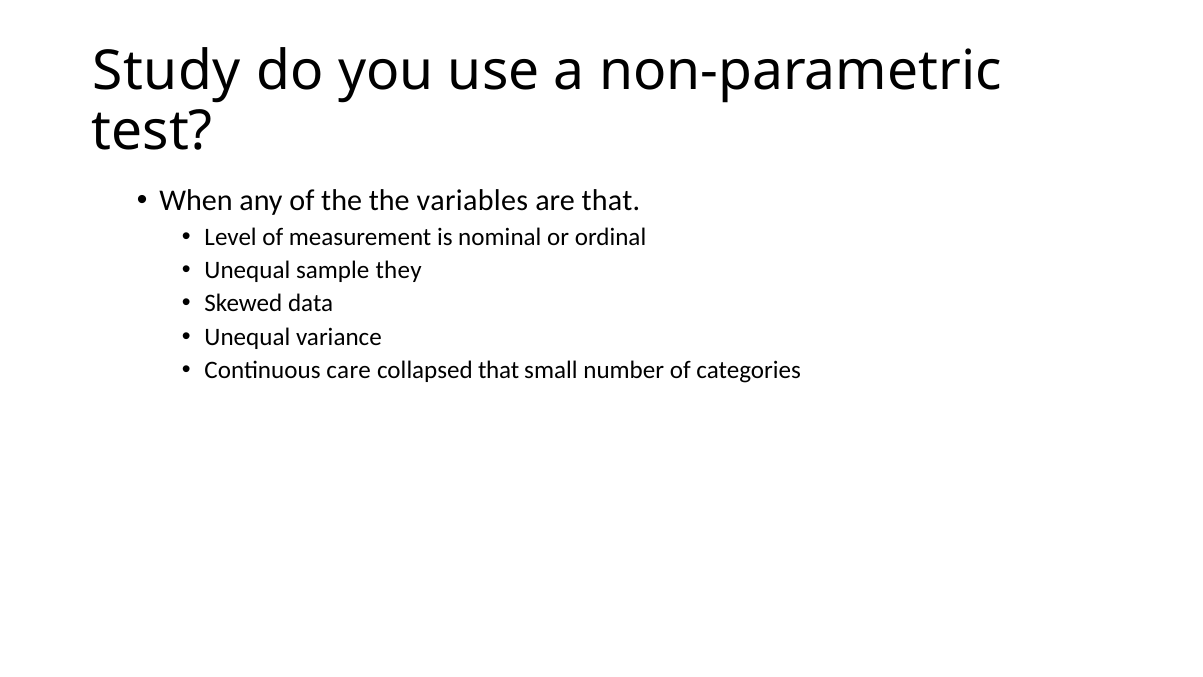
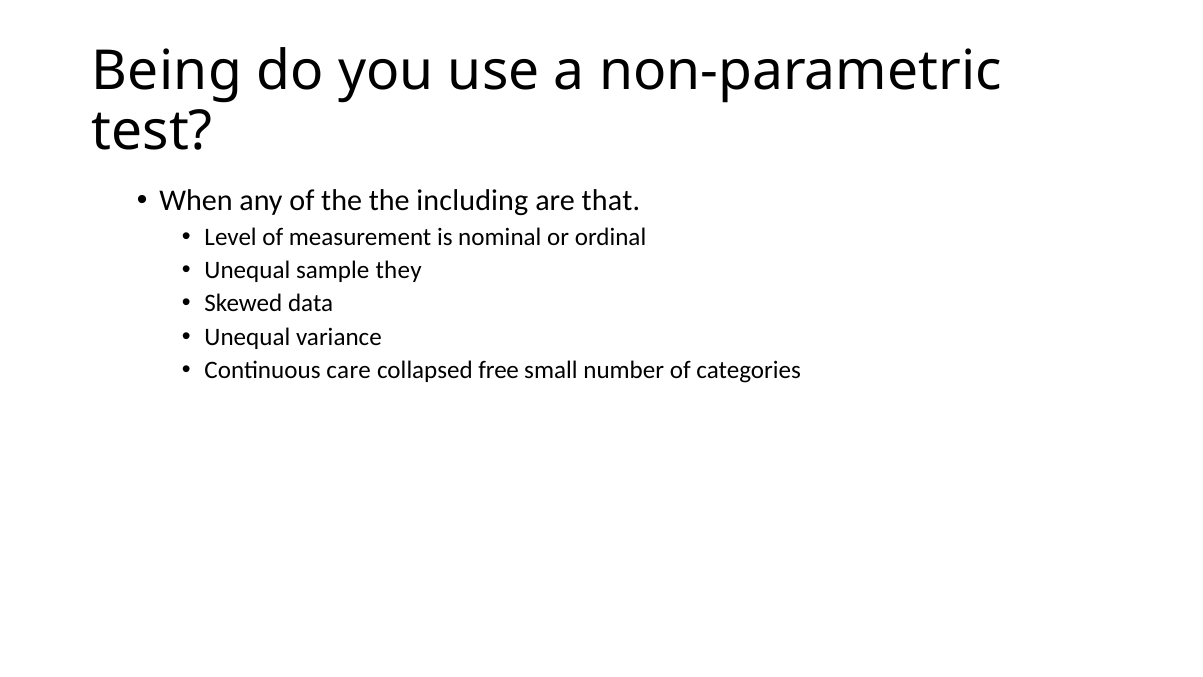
Study: Study -> Being (167, 71)
variables: variables -> including (472, 201)
collapsed that: that -> free (499, 370)
